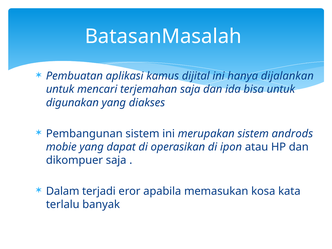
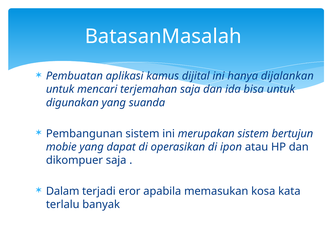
diakses: diakses -> suanda (147, 103)
androds: androds -> bertujun (292, 134)
